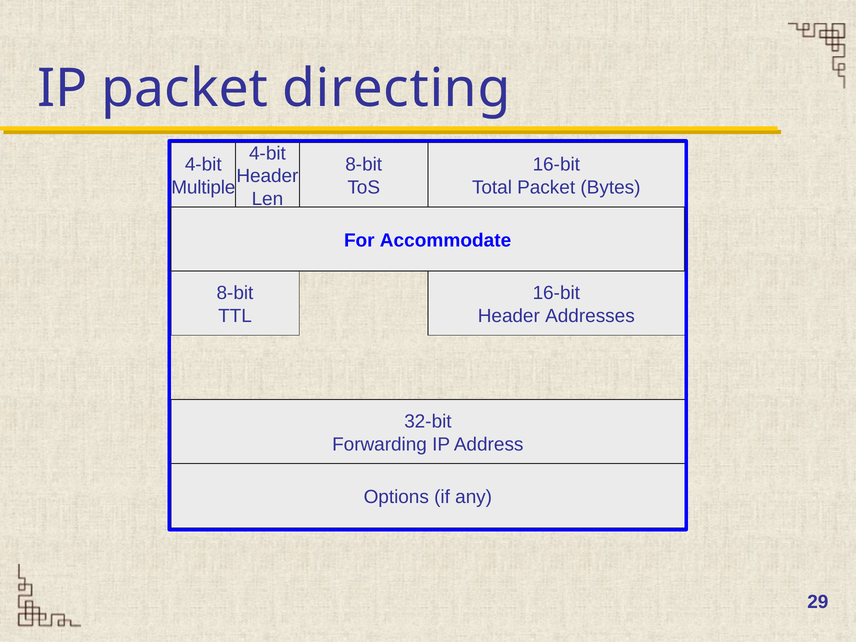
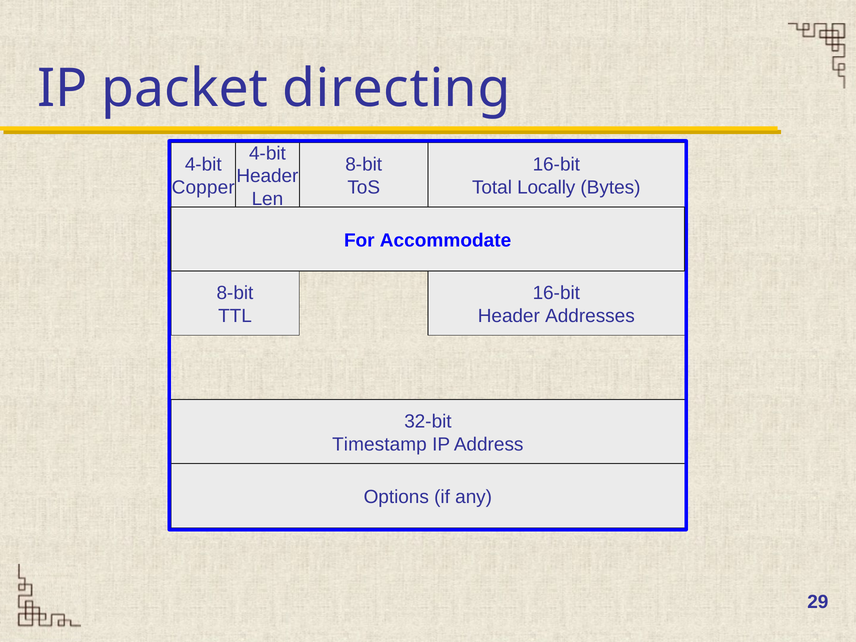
Multiple: Multiple -> Copper (203, 187)
Total Packet: Packet -> Locally (546, 187)
Forwarding: Forwarding -> Timestamp (379, 444)
